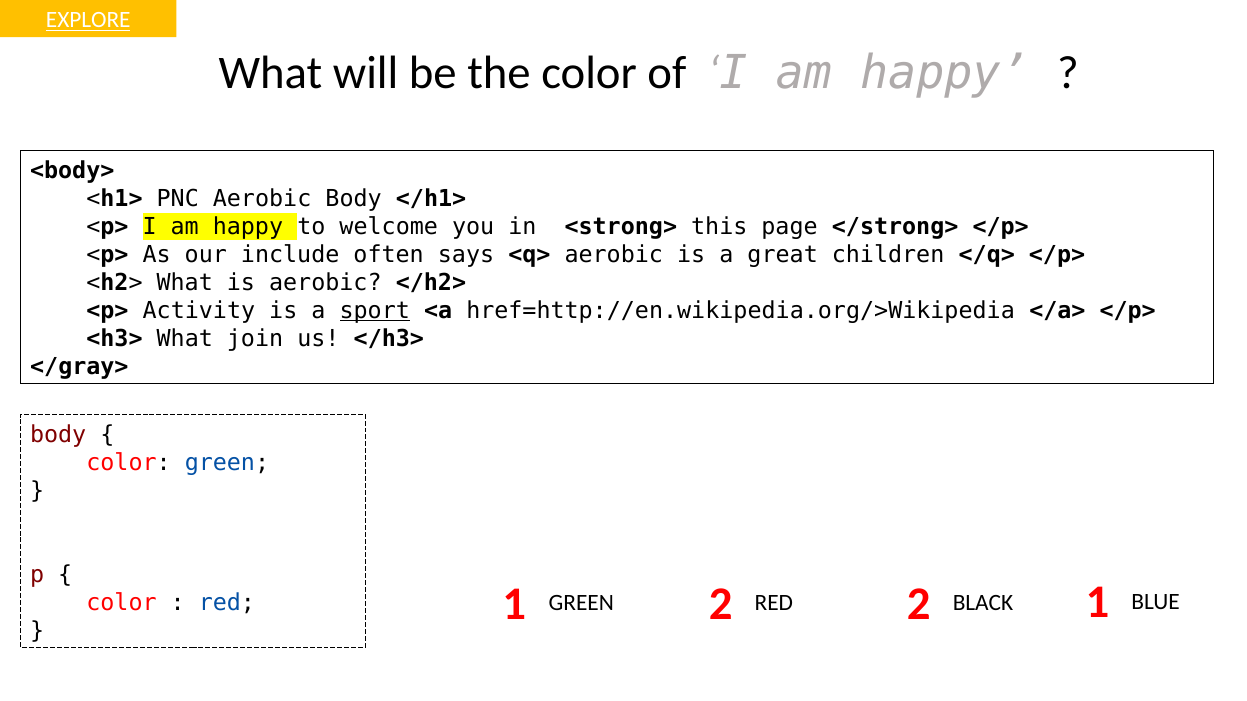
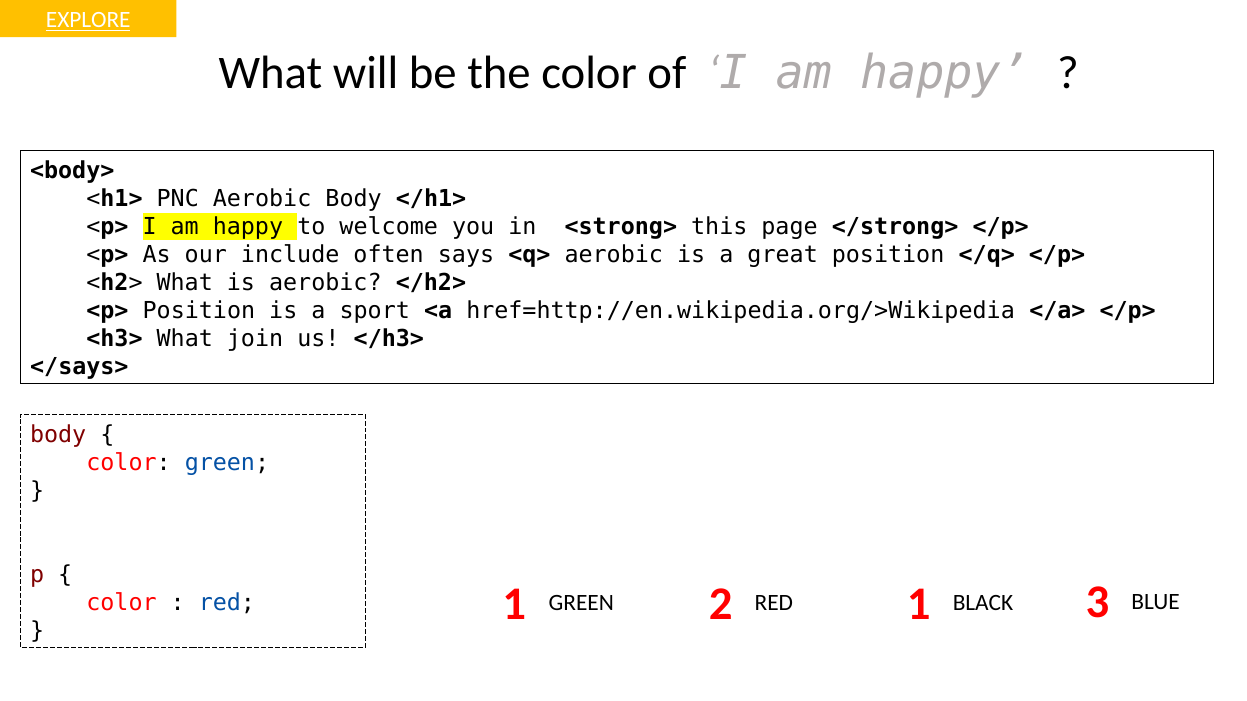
great children: children -> position (888, 255)
<p> Activity: Activity -> Position (199, 311)
sport underline: present -> none (375, 311)
</gray>: </gray> -> </says> (79, 367)
RED 2: 2 -> 1 (919, 604)
BLACK 1: 1 -> 3 (1097, 603)
